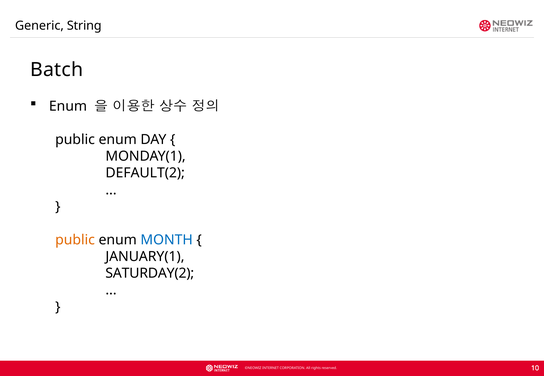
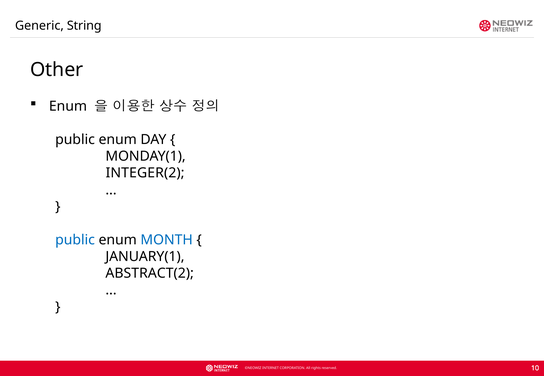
Batch: Batch -> Other (57, 70)
DEFAULT(2: DEFAULT(2 -> INTEGER(2 (145, 173)
public colour: orange -> blue (75, 240)
SATURDAY(2: SATURDAY(2 -> ABSTRACT(2 (150, 274)
